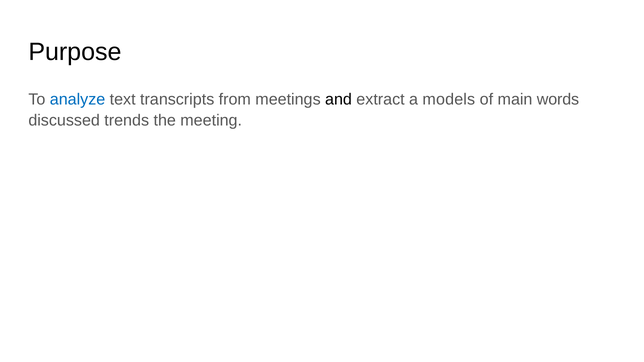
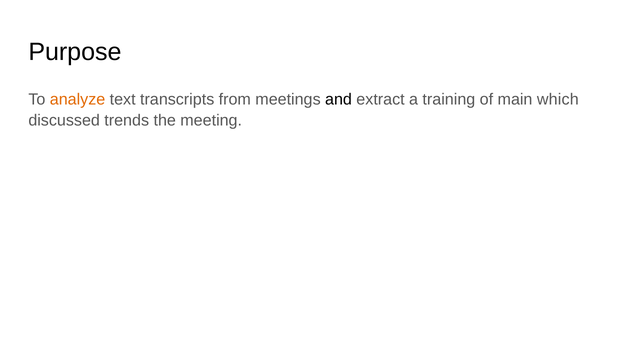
analyze colour: blue -> orange (78, 100)
models: models -> training (449, 100)
words: words -> which (558, 100)
